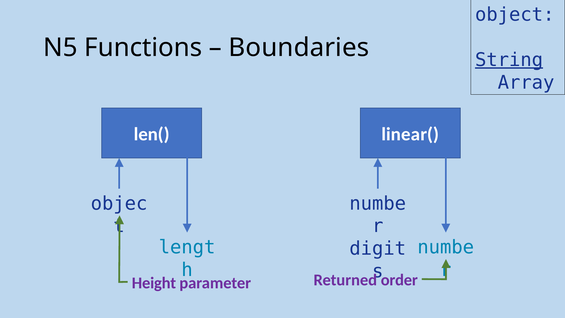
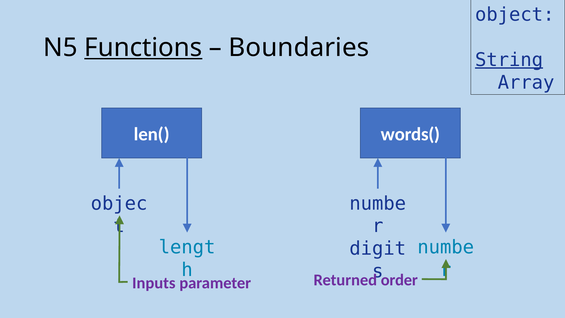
Functions underline: none -> present (143, 47)
linear(: linear( -> words( (410, 134)
Height: Height -> Inputs (154, 283)
